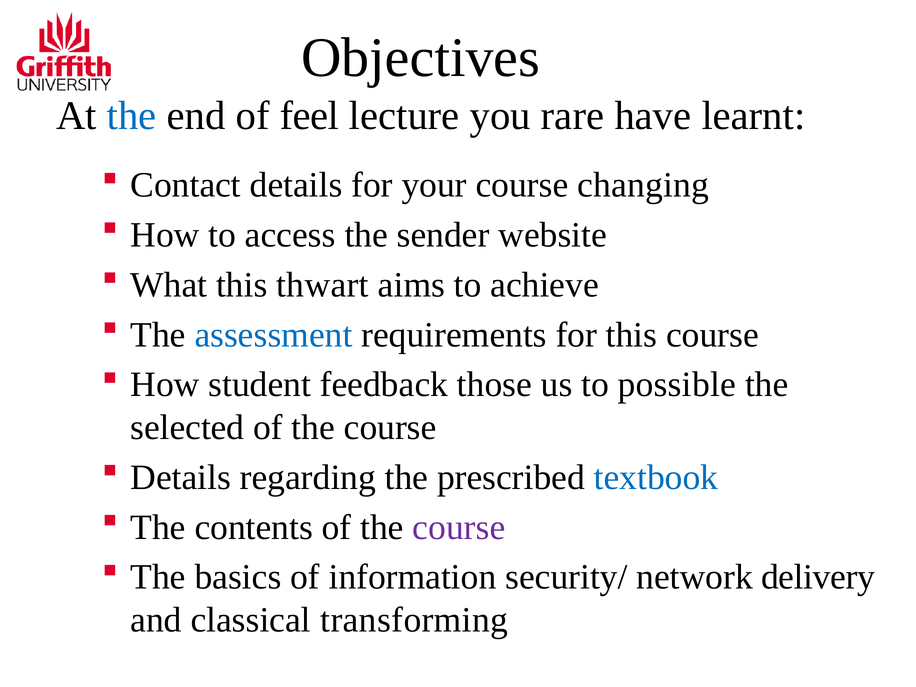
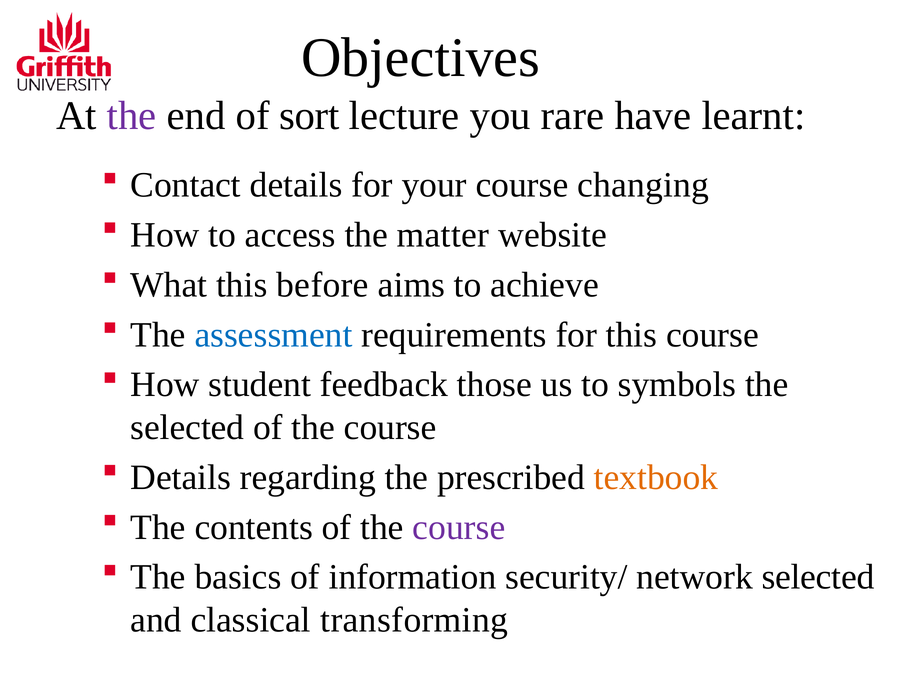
the colour: blue -> purple (132, 116)
feel: feel -> sort (309, 116)
sender: sender -> matter (443, 235)
thwart: thwart -> before (323, 285)
possible: possible -> symbols (677, 385)
textbook colour: blue -> orange (656, 477)
network delivery: delivery -> selected (818, 577)
